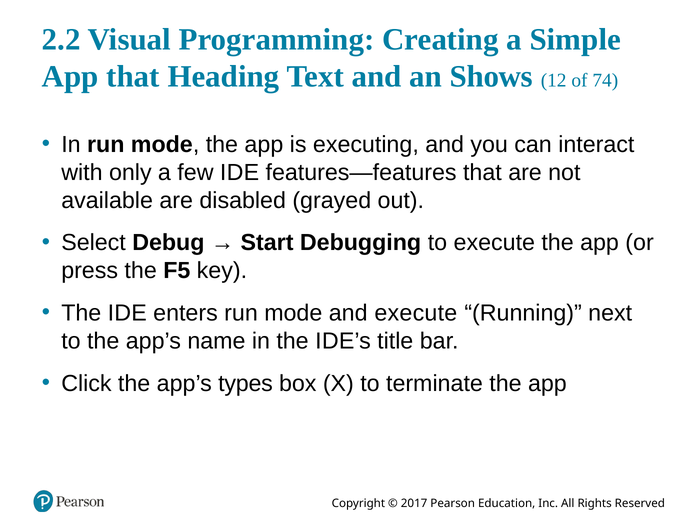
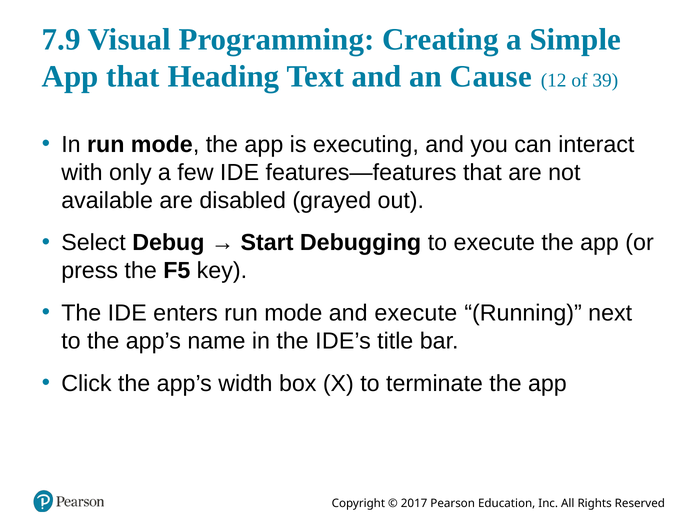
2.2: 2.2 -> 7.9 (61, 39)
Shows: Shows -> Cause (491, 77)
74: 74 -> 39 (605, 80)
types: types -> width (245, 383)
